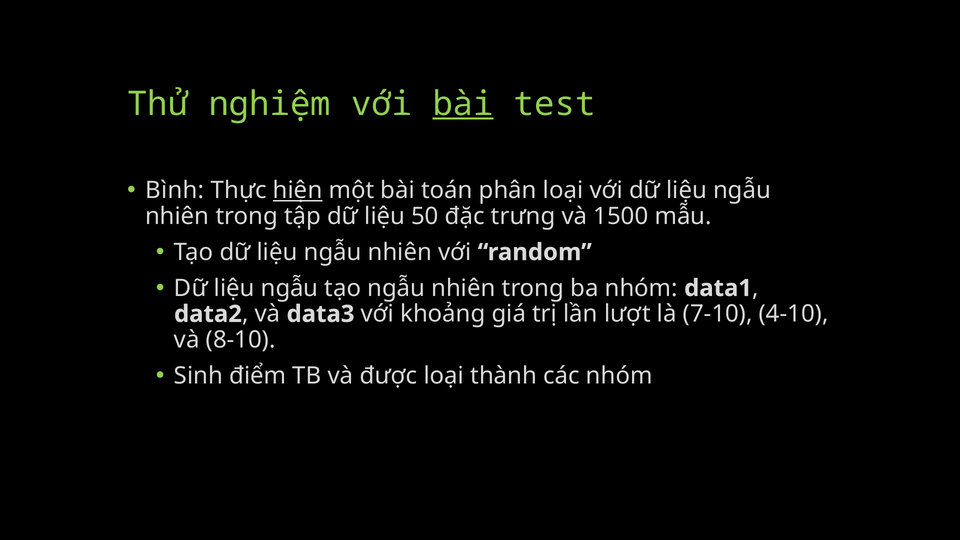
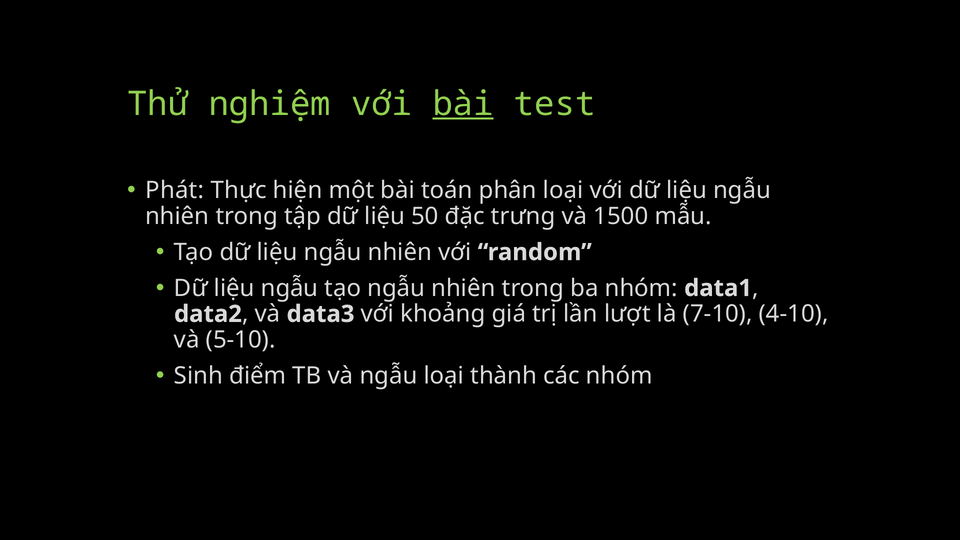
Bình: Bình -> Phát (175, 190)
hiện underline: present -> none (298, 190)
8-10: 8-10 -> 5-10 (241, 340)
và được: được -> ngẫu (389, 376)
